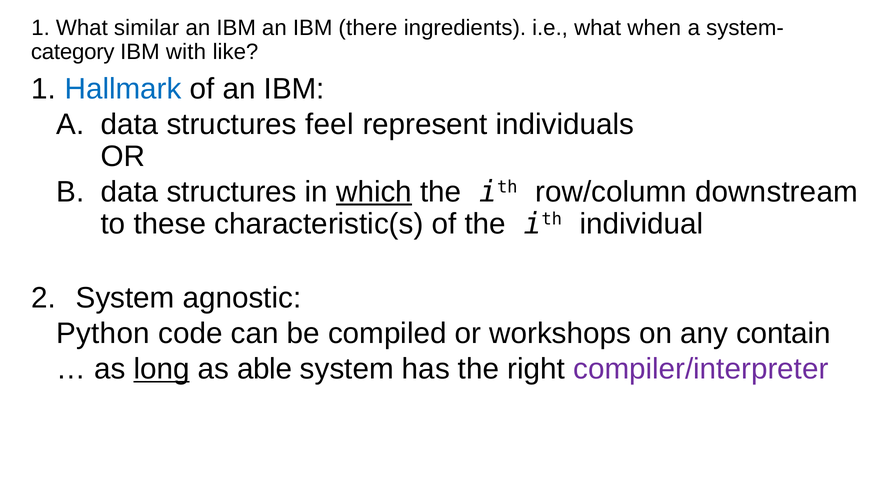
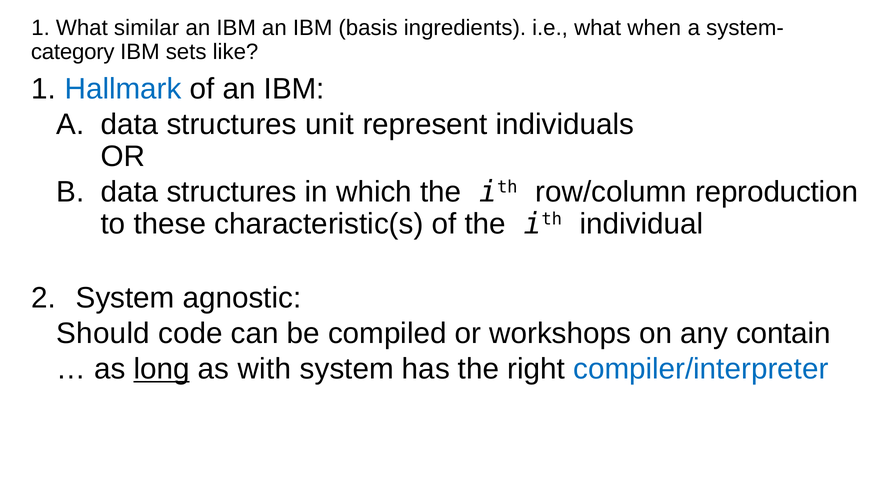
there: there -> basis (368, 28)
with: with -> sets (186, 52)
feel: feel -> unit (329, 124)
which underline: present -> none (374, 192)
downstream: downstream -> reproduction (777, 192)
Python: Python -> Should (103, 334)
able: able -> with (264, 369)
compiler/interpreter colour: purple -> blue (701, 369)
